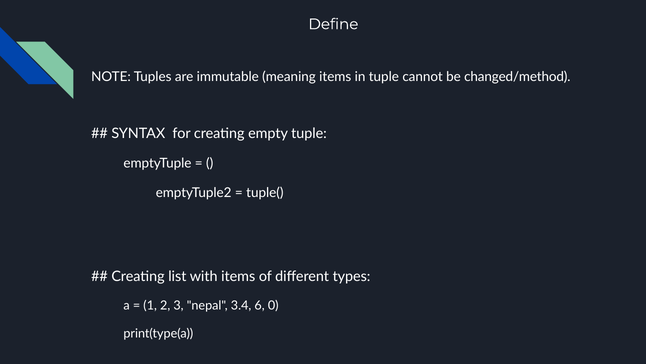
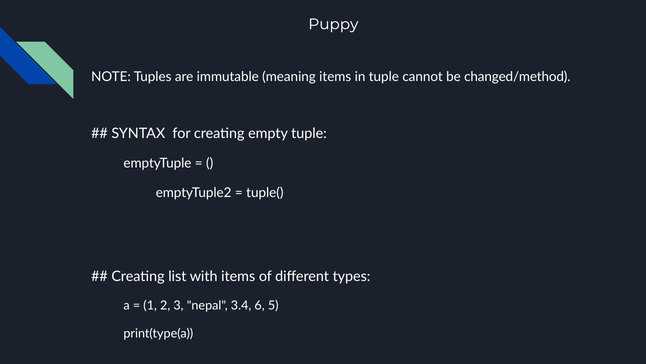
Define: Define -> Puppy (333, 24)
0: 0 -> 5 (273, 305)
